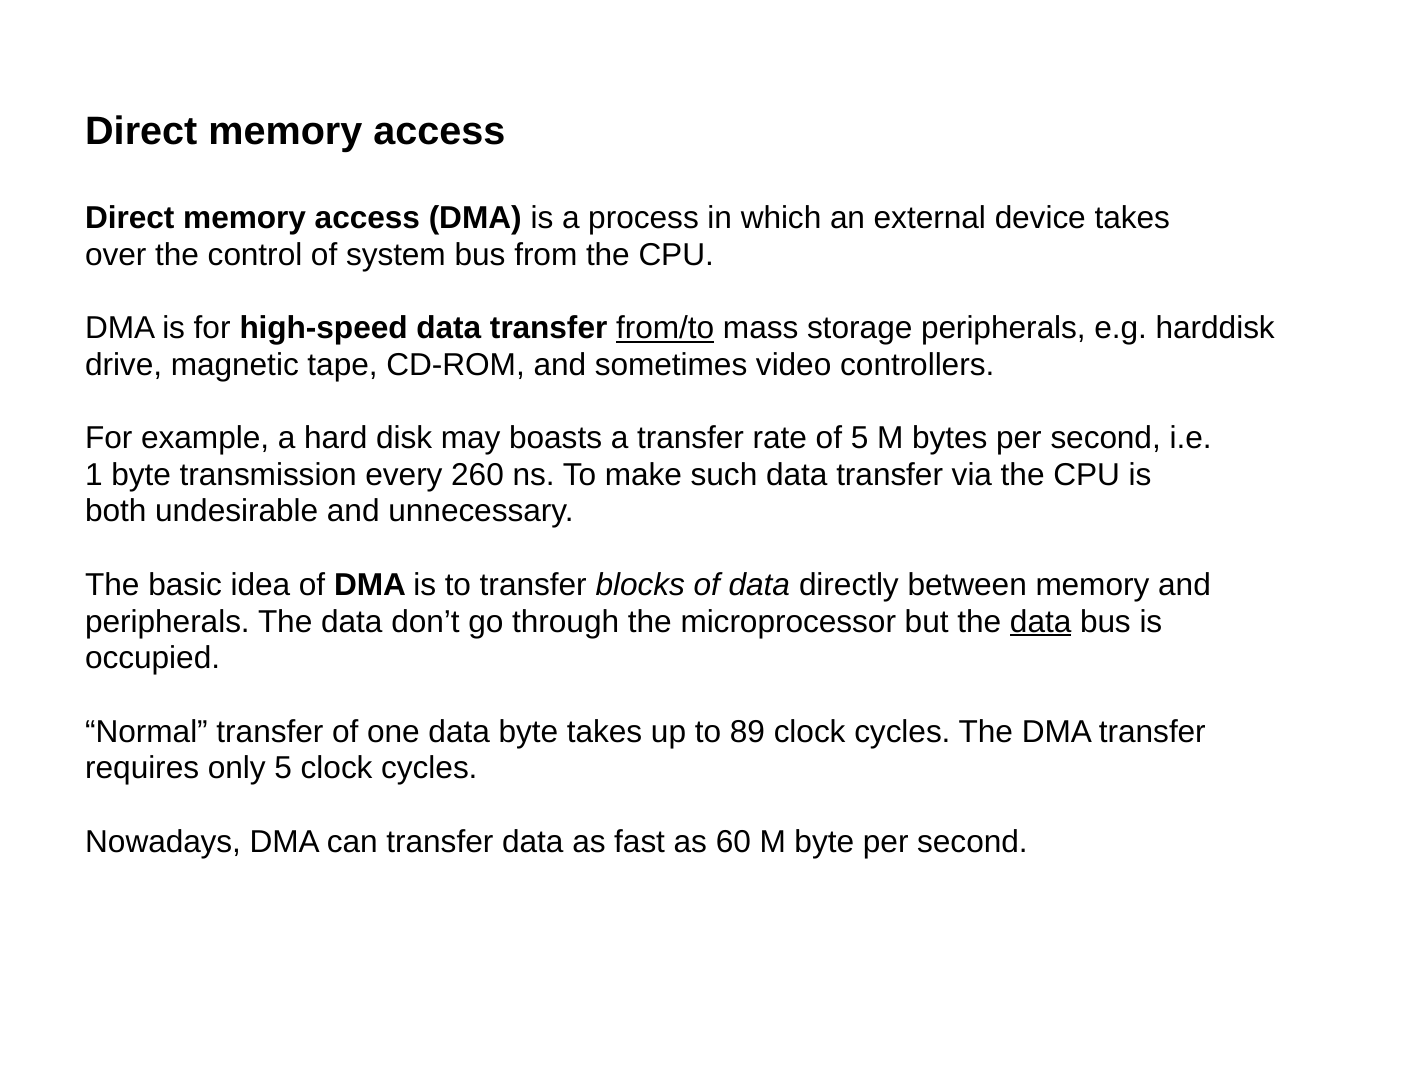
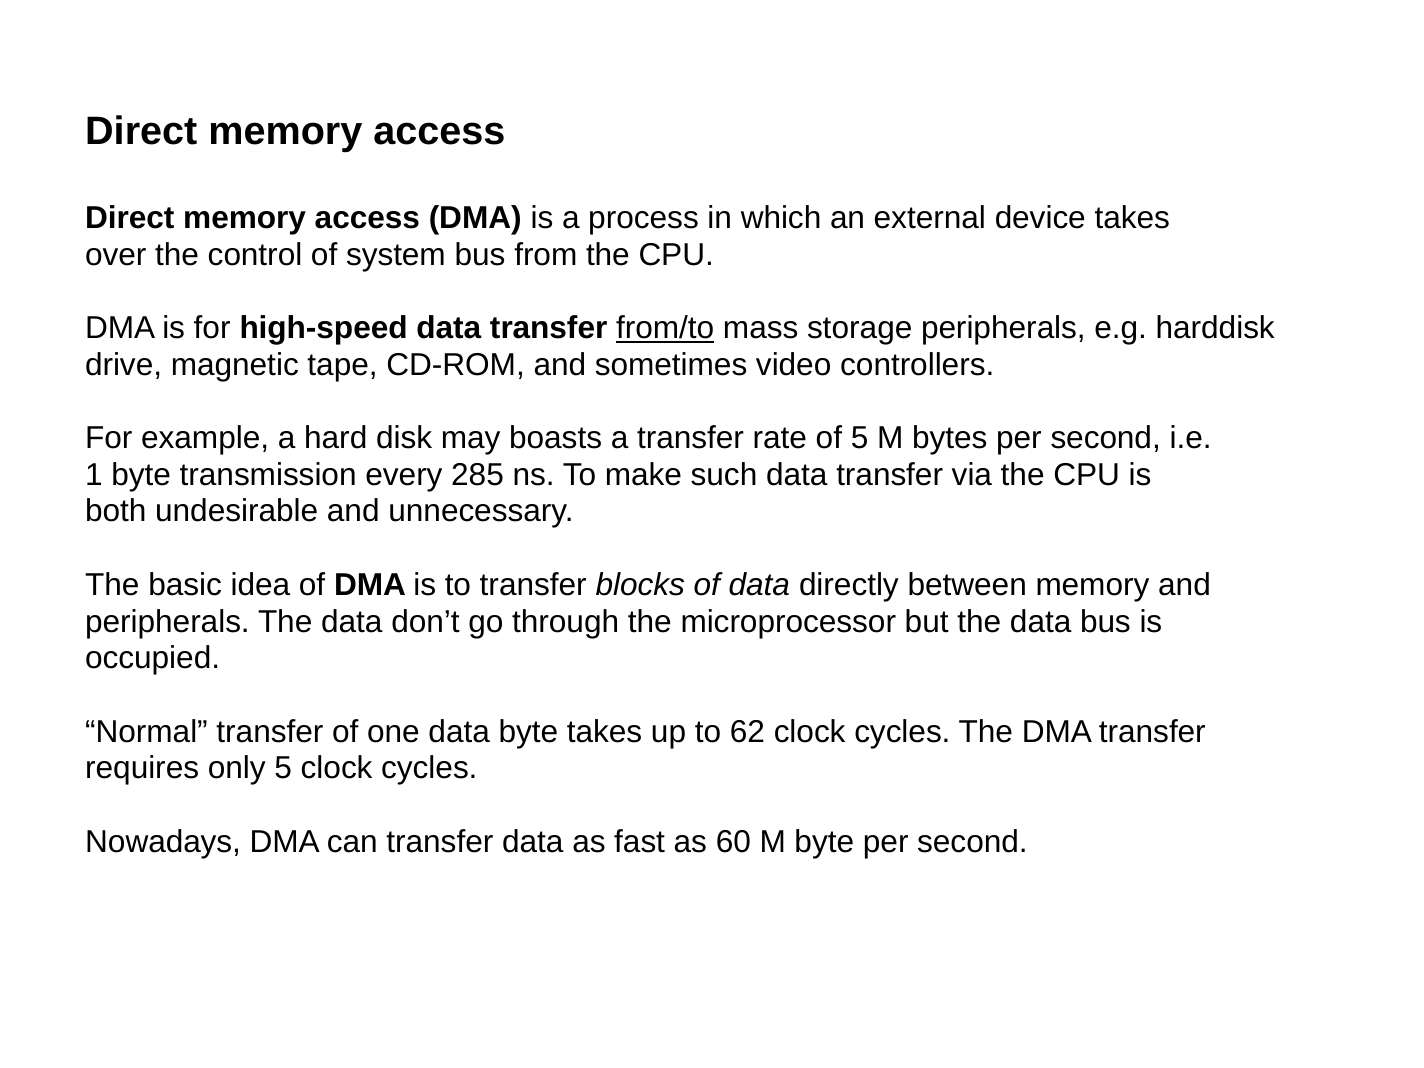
260: 260 -> 285 (477, 475)
data underline: present -> none (1041, 622)
89: 89 -> 62 (747, 732)
